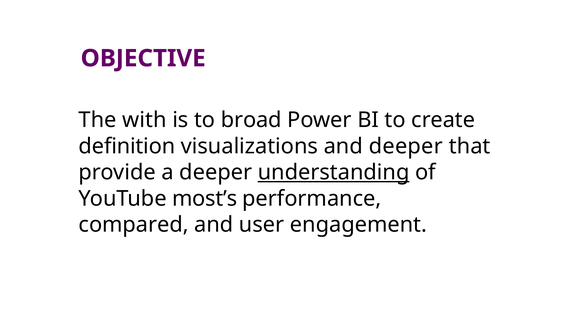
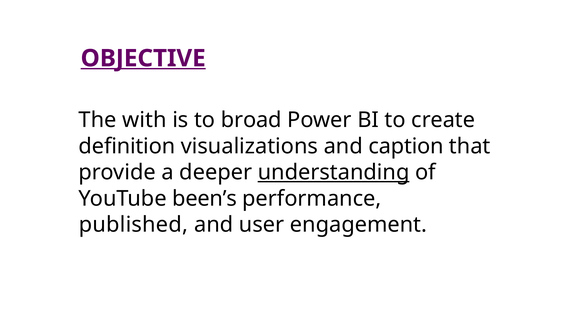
OBJECTIVE underline: none -> present (143, 58)
and deeper: deeper -> caption (406, 146)
most’s: most’s -> been’s (205, 199)
compared: compared -> published (133, 225)
